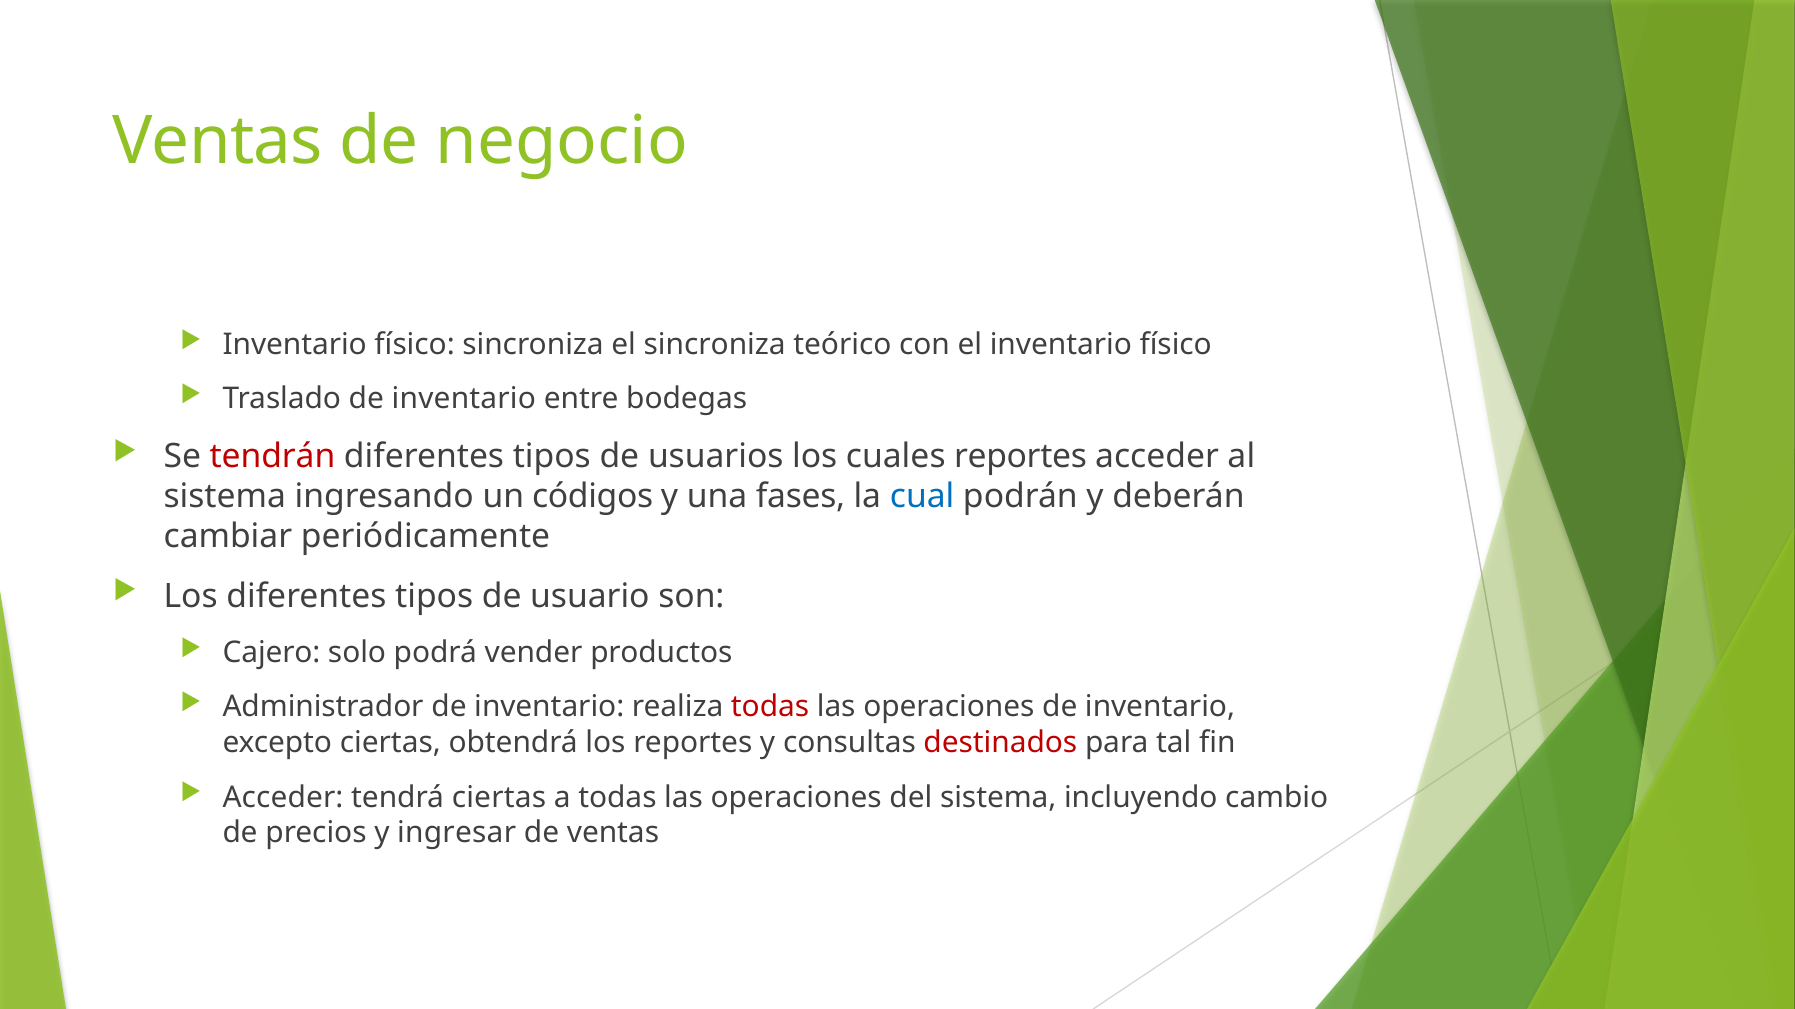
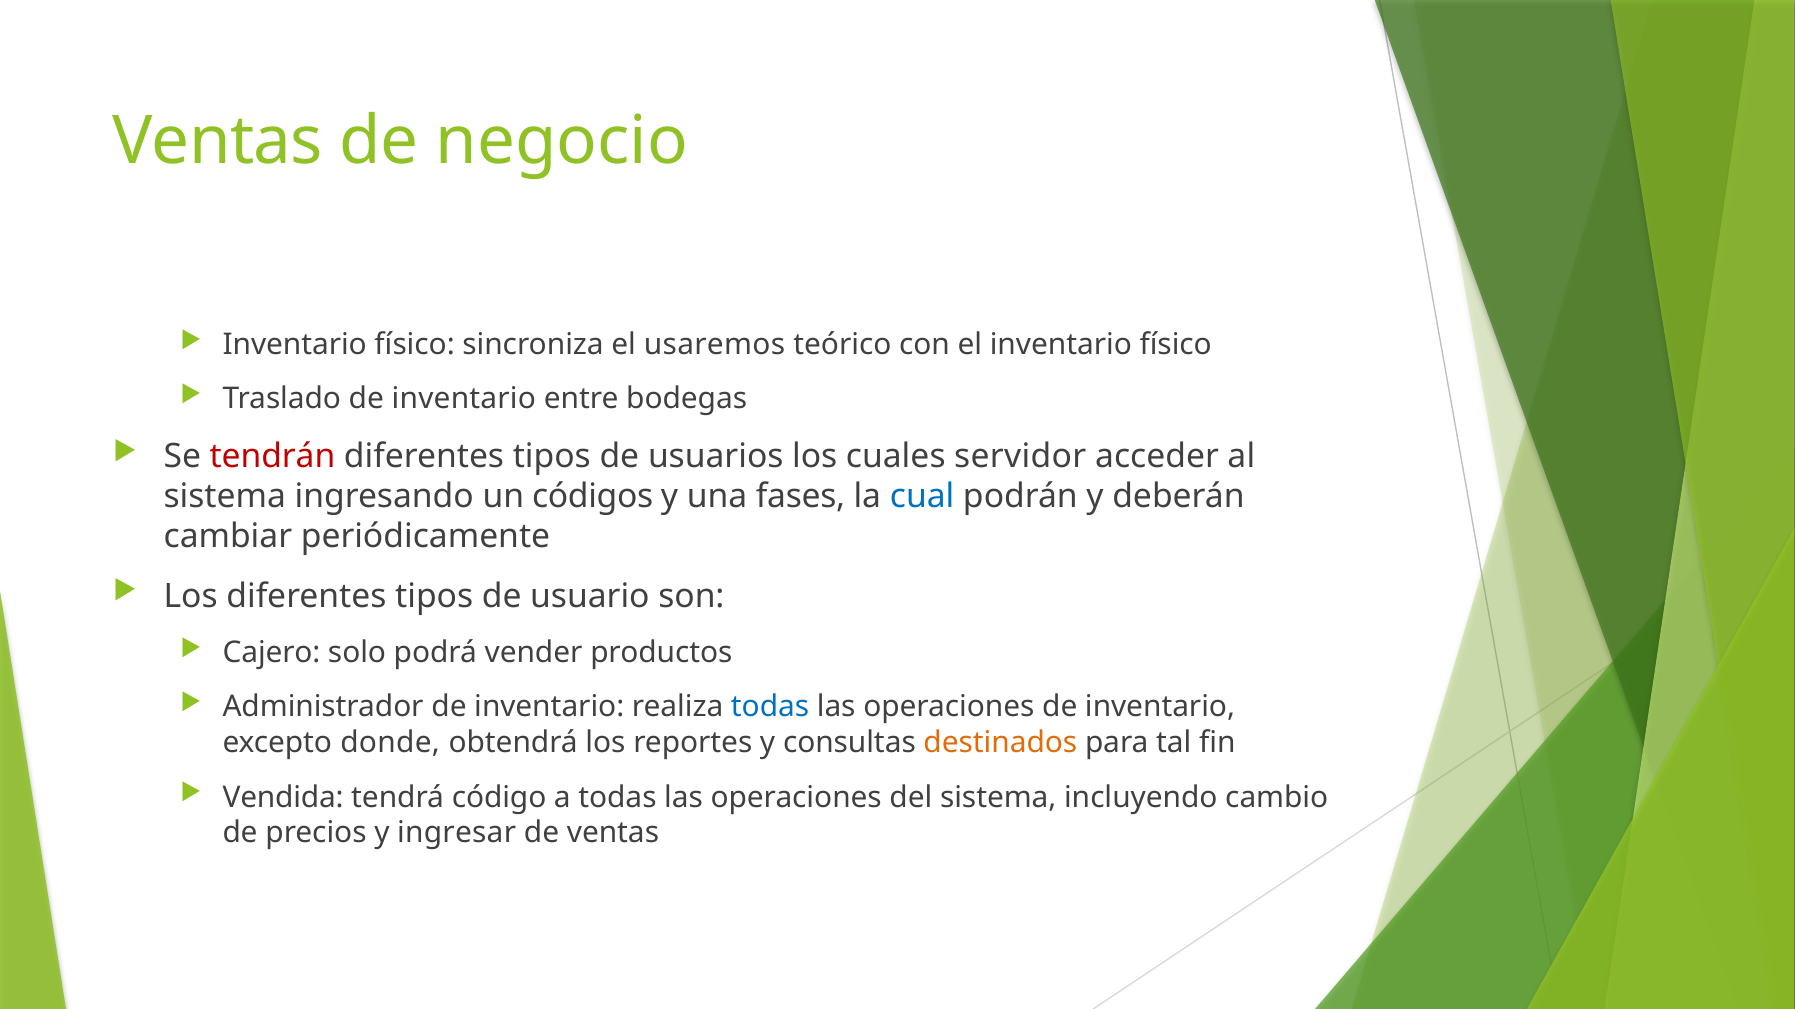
el sincroniza: sincroniza -> usaremos (715, 345)
cuales reportes: reportes -> servidor (1020, 456)
todas colour: red -> blue (770, 707)
excepto ciertas: ciertas -> donde (390, 743)
destinados colour: red -> orange (1000, 743)
Acceder: Acceder -> Vendida (283, 798)
tendrá ciertas: ciertas -> código (499, 798)
